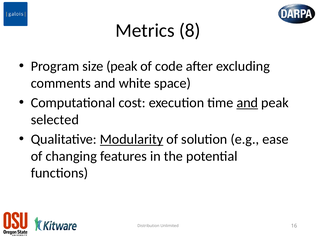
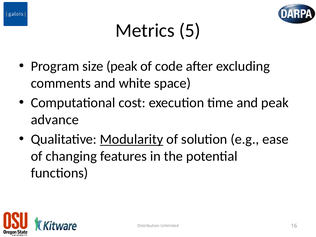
8: 8 -> 5 (190, 31)
and underline: present -> none (247, 103)
selected: selected -> advance (55, 120)
